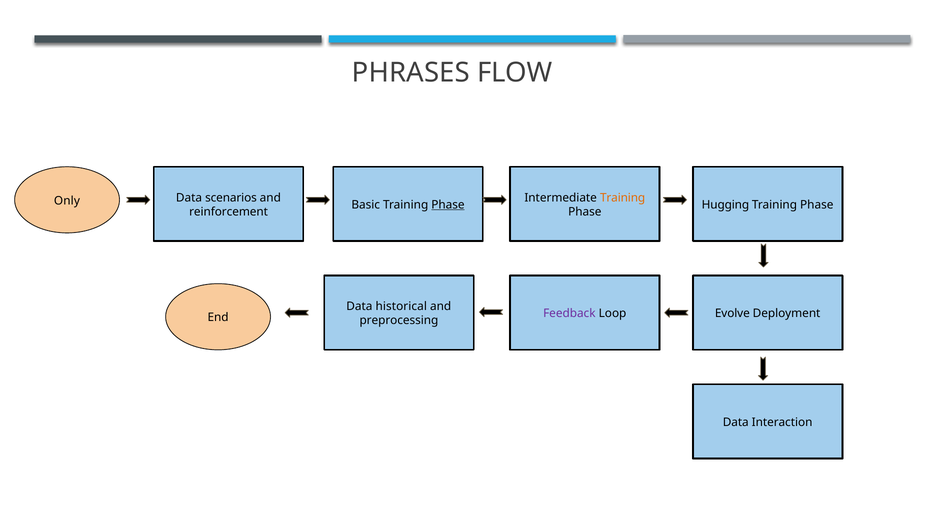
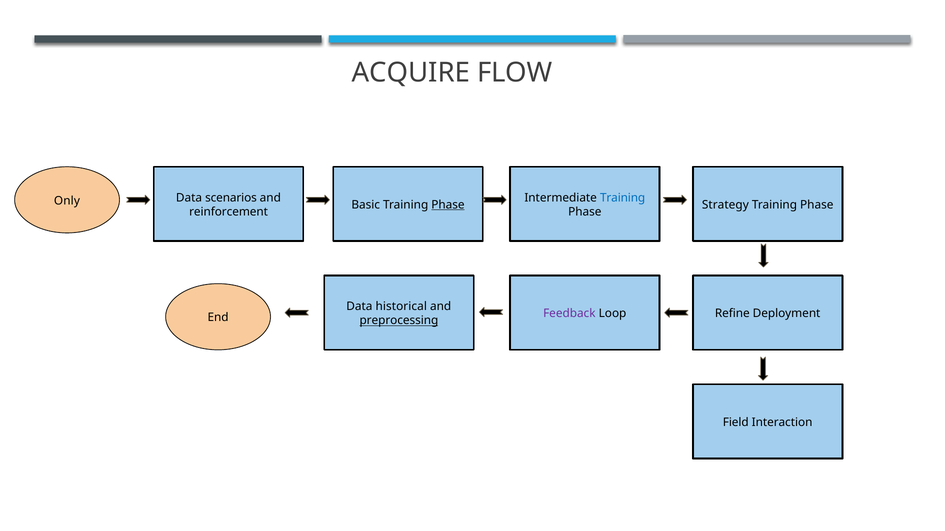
PHRASES: PHRASES -> ACQUIRE (411, 73)
Training colour: orange -> blue (623, 198)
Hugging: Hugging -> Strategy (725, 205)
Evolve: Evolve -> Refine (732, 314)
preprocessing underline: none -> present (399, 321)
Data: Data -> Field (736, 423)
